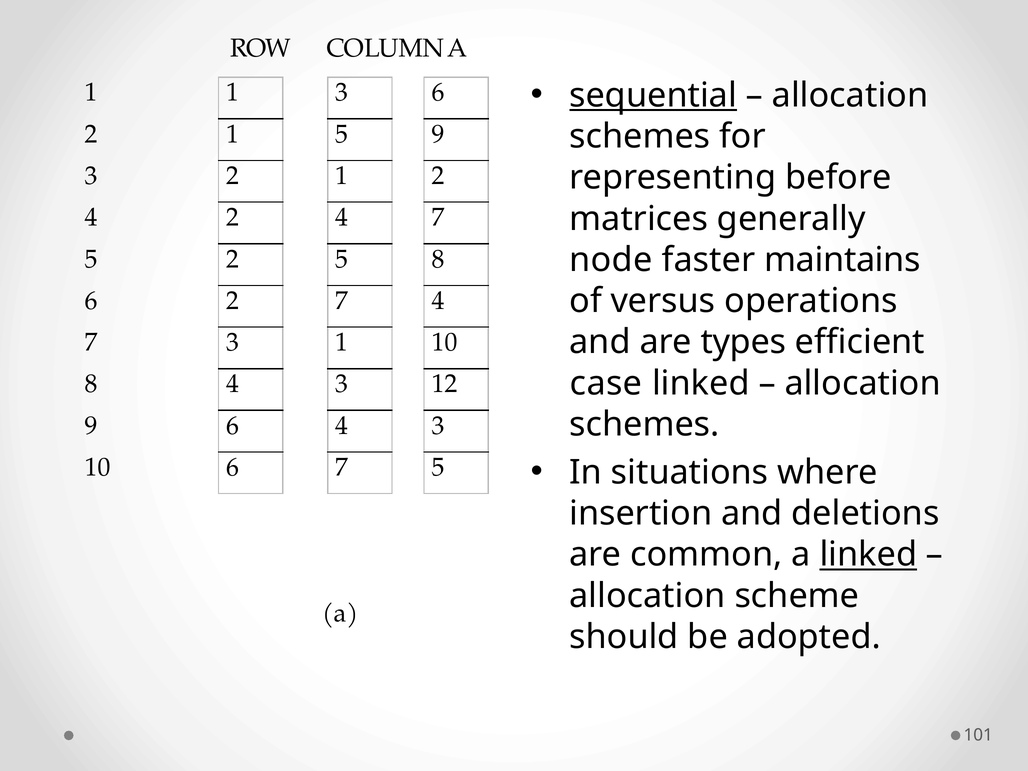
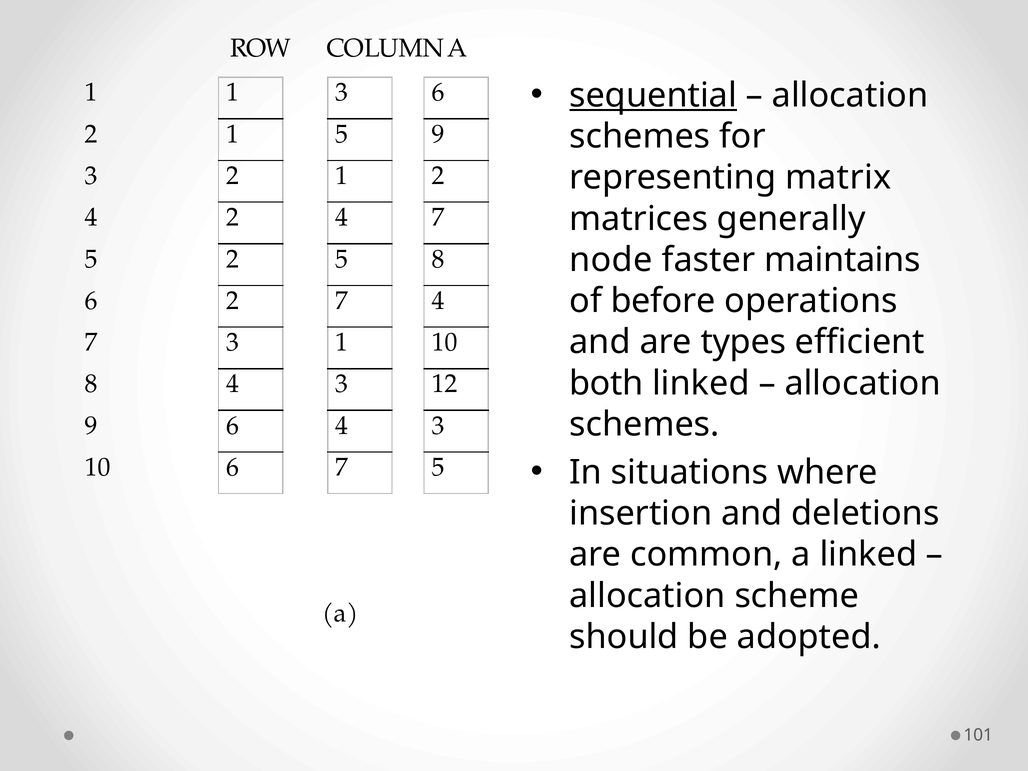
before: before -> matrix (838, 178)
versus: versus -> before (663, 301)
case: case -> both (606, 383)
linked underline: present -> none (868, 555)
